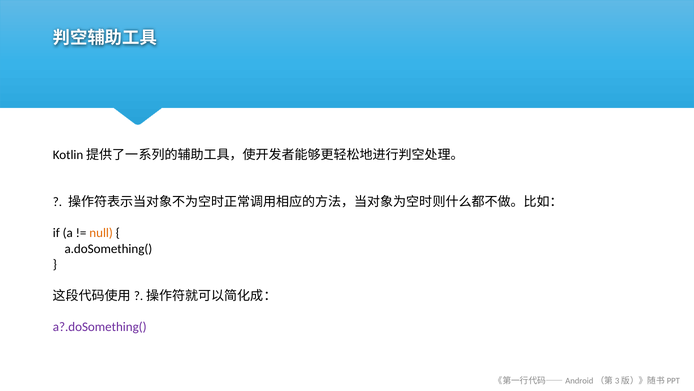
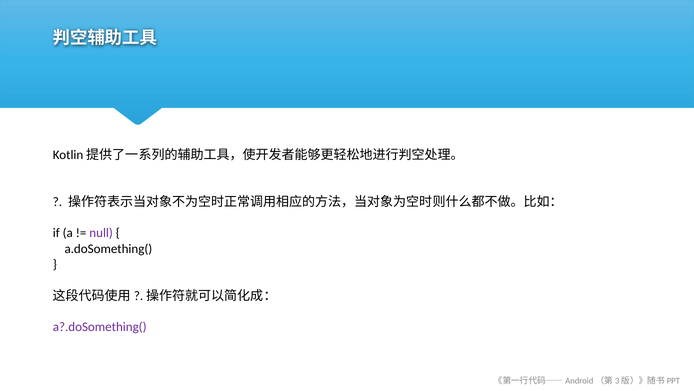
null colour: orange -> purple (101, 233)
